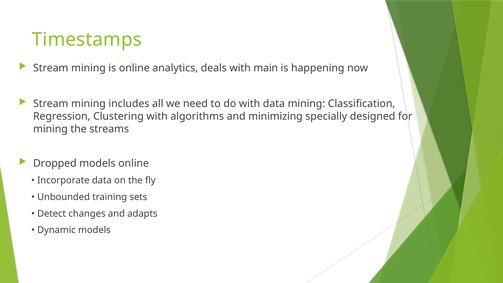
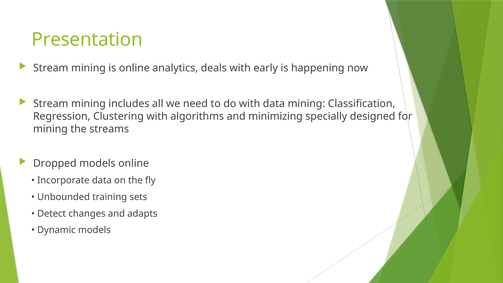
Timestamps: Timestamps -> Presentation (87, 40)
main: main -> early (266, 68)
